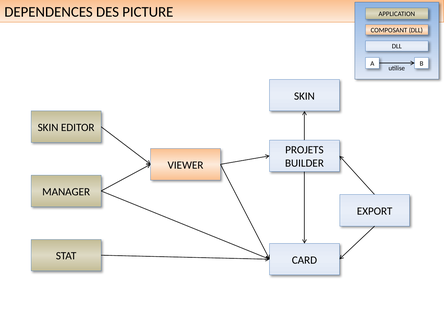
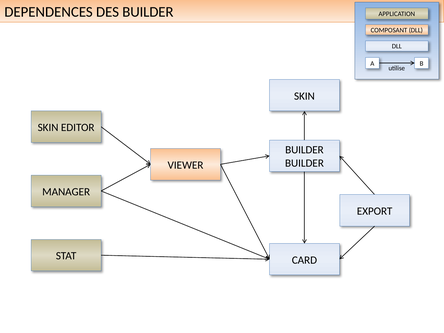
DES PICTURE: PICTURE -> BUILDER (148, 12)
PROJETS: PROJETS -> BUILDER (304, 150)
